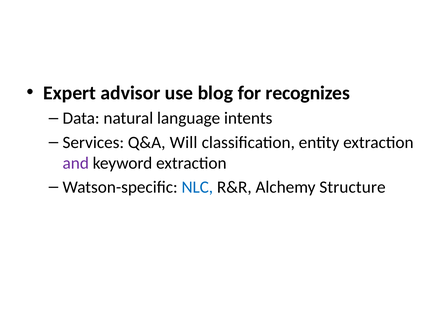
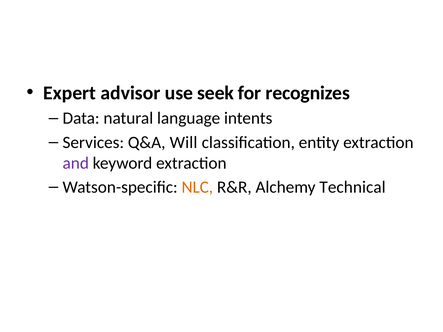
blog: blog -> seek (216, 93)
NLC colour: blue -> orange (197, 187)
Structure: Structure -> Technical (353, 187)
